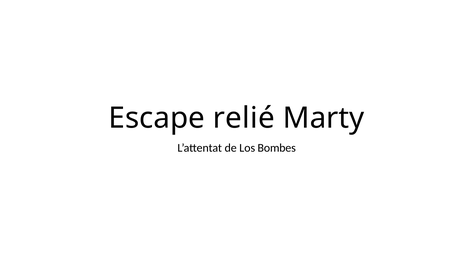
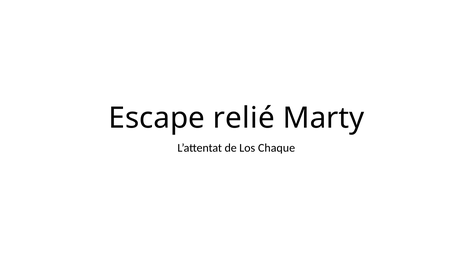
Bombes: Bombes -> Chaque (277, 148)
